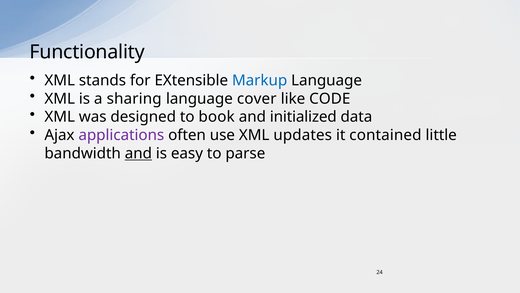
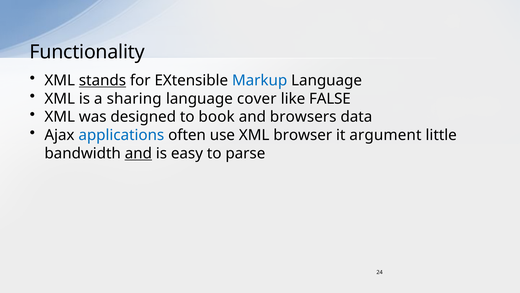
stands underline: none -> present (102, 80)
CODE: CODE -> FALSE (330, 99)
initialized: initialized -> browsers (303, 117)
applications colour: purple -> blue (121, 135)
updates: updates -> browser (303, 135)
contained: contained -> argument (385, 135)
